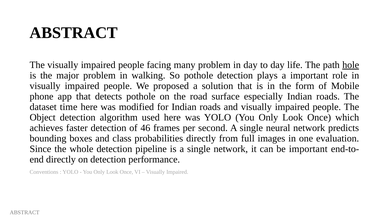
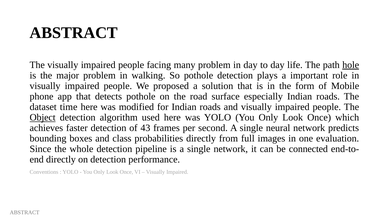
Object underline: none -> present (43, 117)
46: 46 -> 43 (145, 128)
be important: important -> connected (308, 149)
